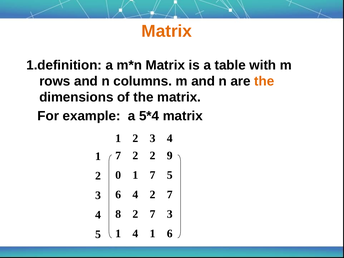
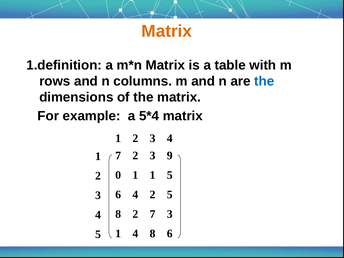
the colour: orange -> blue (264, 81)
7 2 2: 2 -> 3 (153, 156)
1 7: 7 -> 1 (153, 175)
4 2 7: 7 -> 5 (170, 195)
4 1: 1 -> 8 (153, 234)
